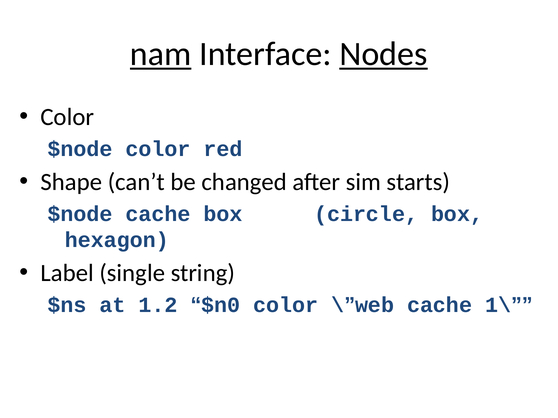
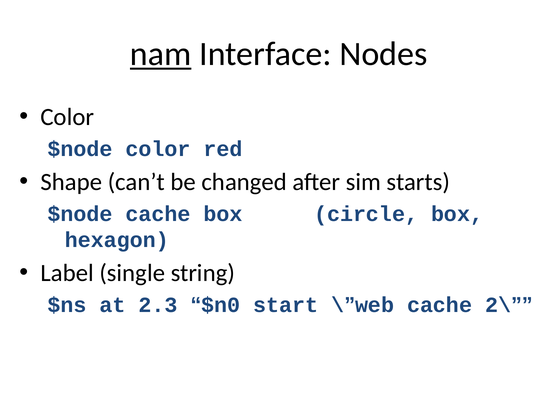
Nodes underline: present -> none (383, 54)
1.2: 1.2 -> 2.3 (158, 305)
$n0 color: color -> start (286, 305)
1\: 1\ -> 2\ (498, 305)
